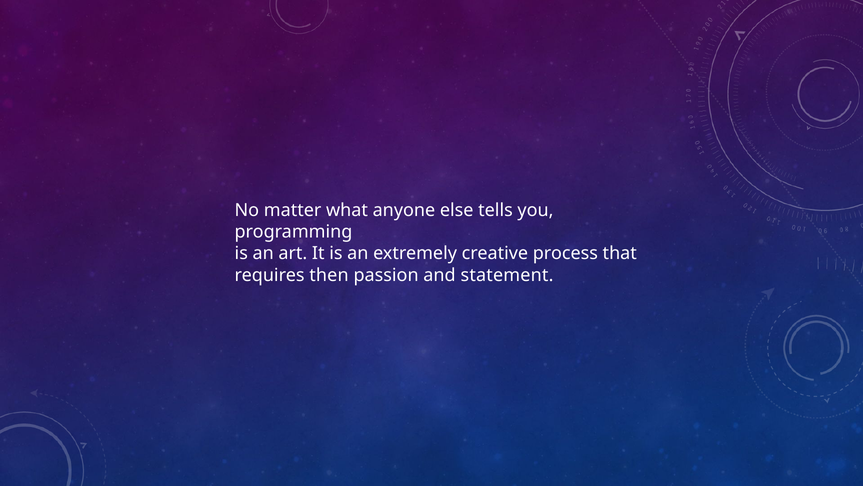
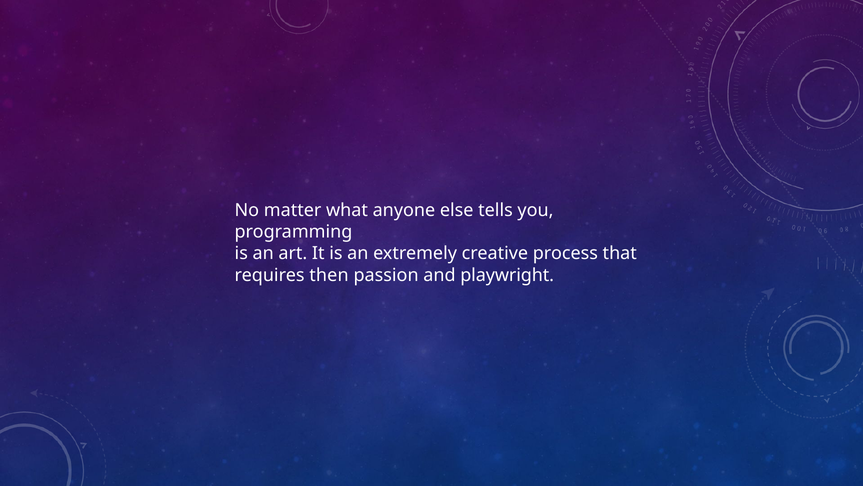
statement: statement -> playwright (507, 275)
